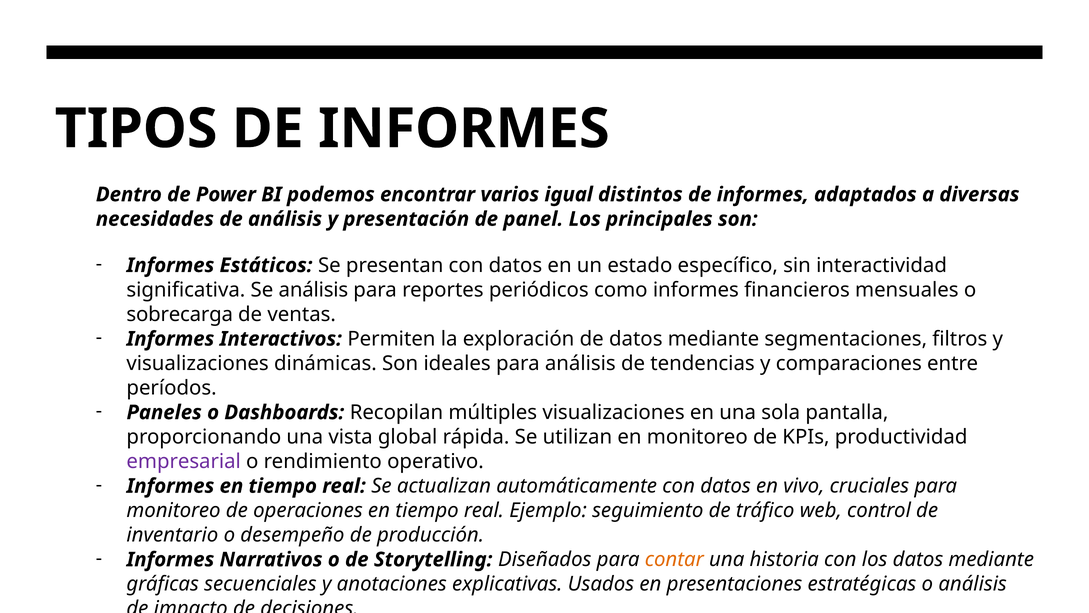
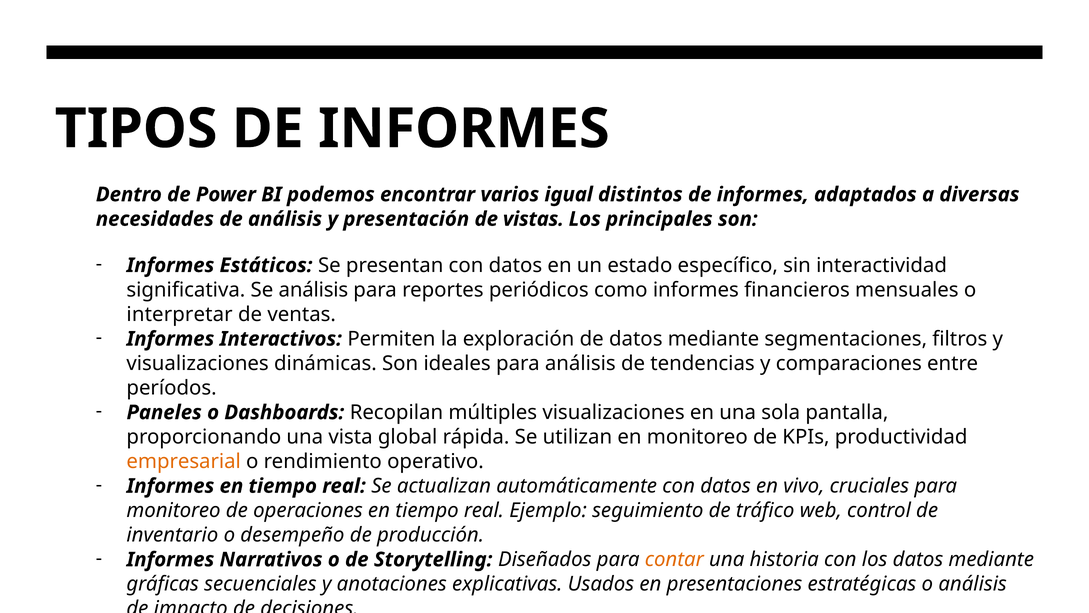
panel: panel -> vistas (533, 219)
sobrecarga: sobrecarga -> interpretar (180, 314)
empresarial colour: purple -> orange (184, 461)
